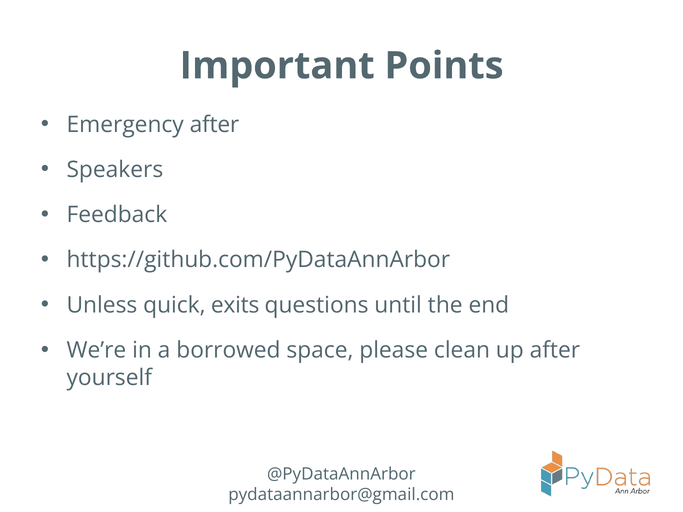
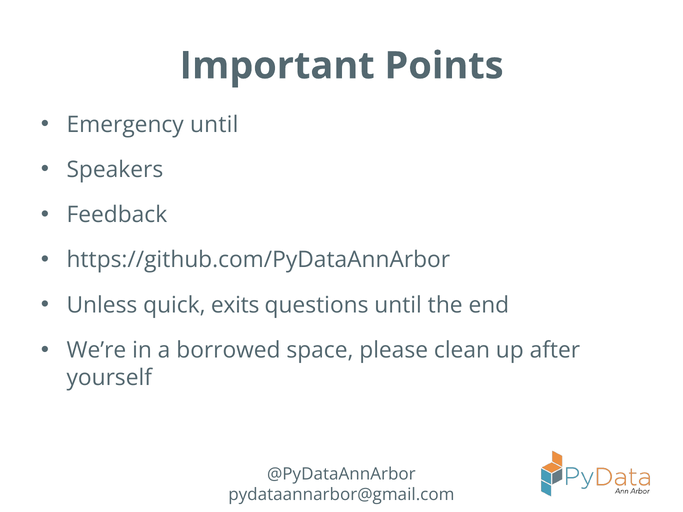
Emergency after: after -> until (214, 125)
